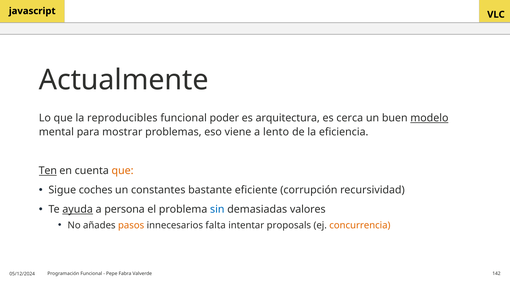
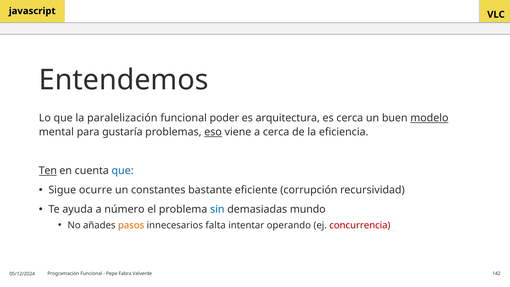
Actualmente: Actualmente -> Entendemos (124, 80)
reproducibles: reproducibles -> paralelización (122, 118)
mostrar: mostrar -> gustaría (122, 132)
eso underline: none -> present (213, 132)
a lento: lento -> cerca (276, 132)
que colour: orange -> blue (123, 171)
coches: coches -> ocurre (96, 190)
ayuda underline: present -> none (78, 209)
persona: persona -> número (124, 209)
valores: valores -> mundo (308, 209)
proposals: proposals -> operando (289, 225)
concurrencia colour: orange -> red (360, 225)
